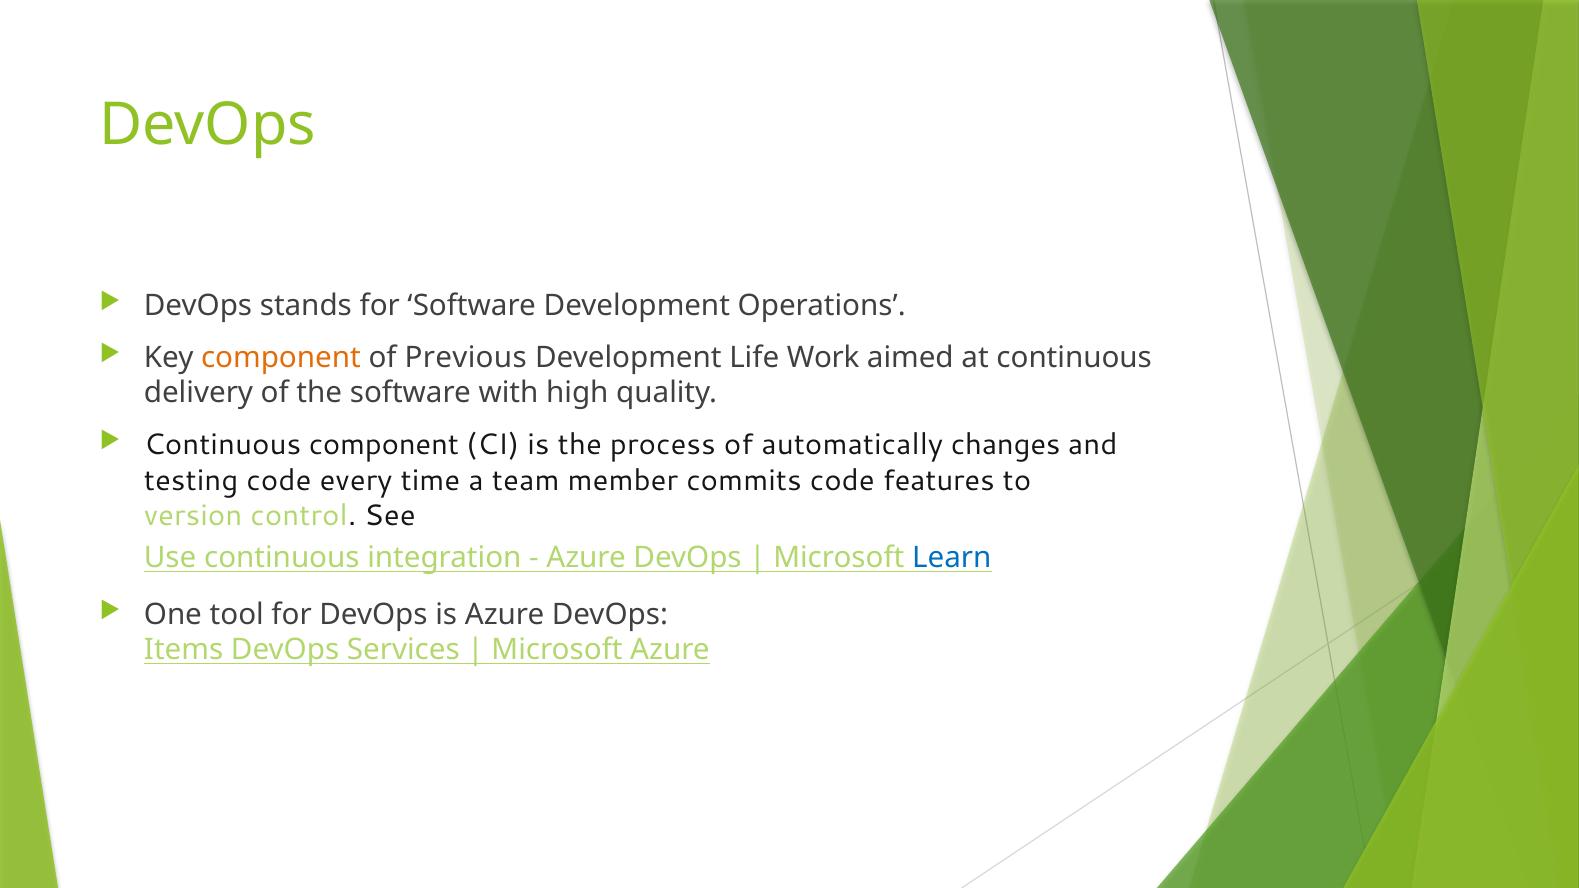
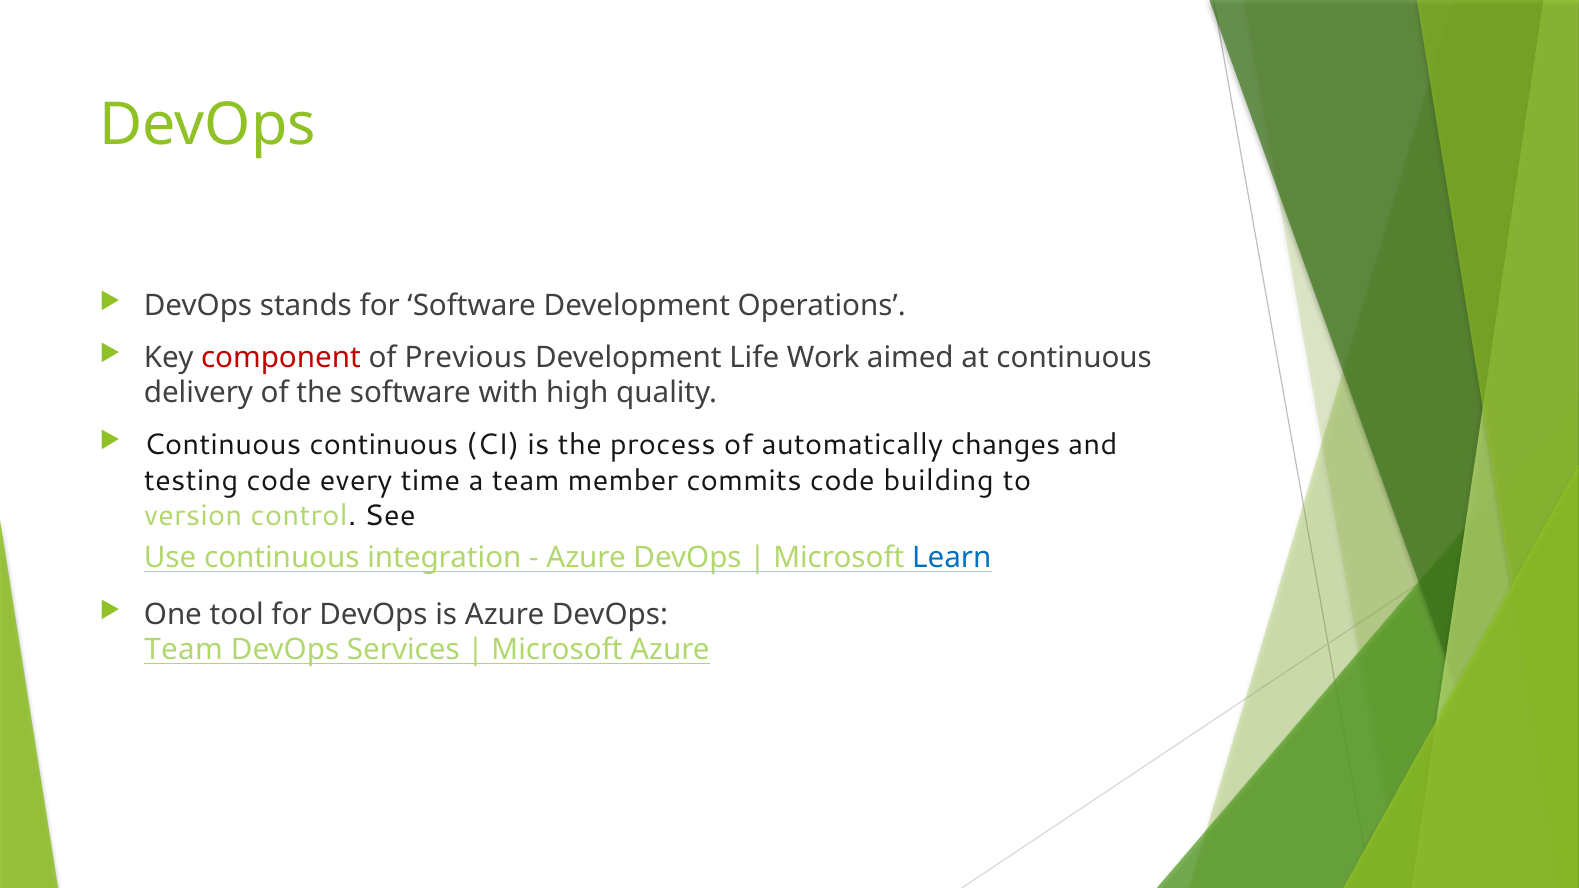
component colour: orange -> red (281, 358)
Continuous component: component -> continuous (384, 445)
features: features -> building (939, 481)
Items: Items -> Team (184, 650)
